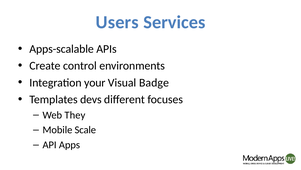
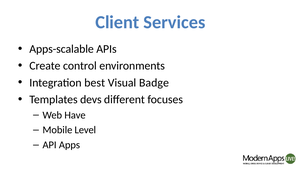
Users: Users -> Client (117, 22)
your: your -> best (95, 82)
They: They -> Have (75, 115)
Scale: Scale -> Level (85, 130)
